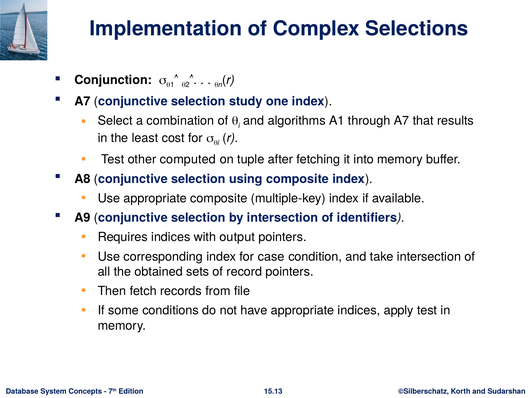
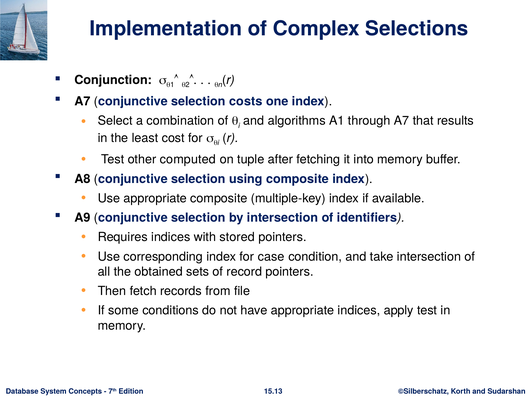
study: study -> costs (246, 101)
output: output -> stored (237, 237)
